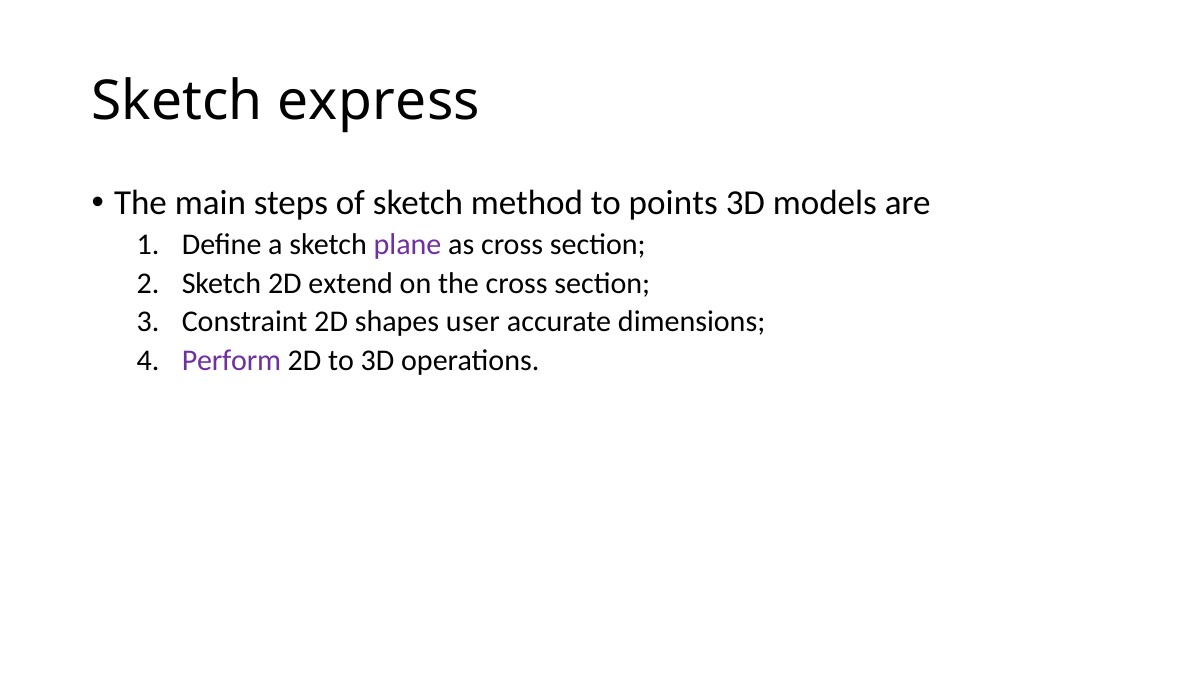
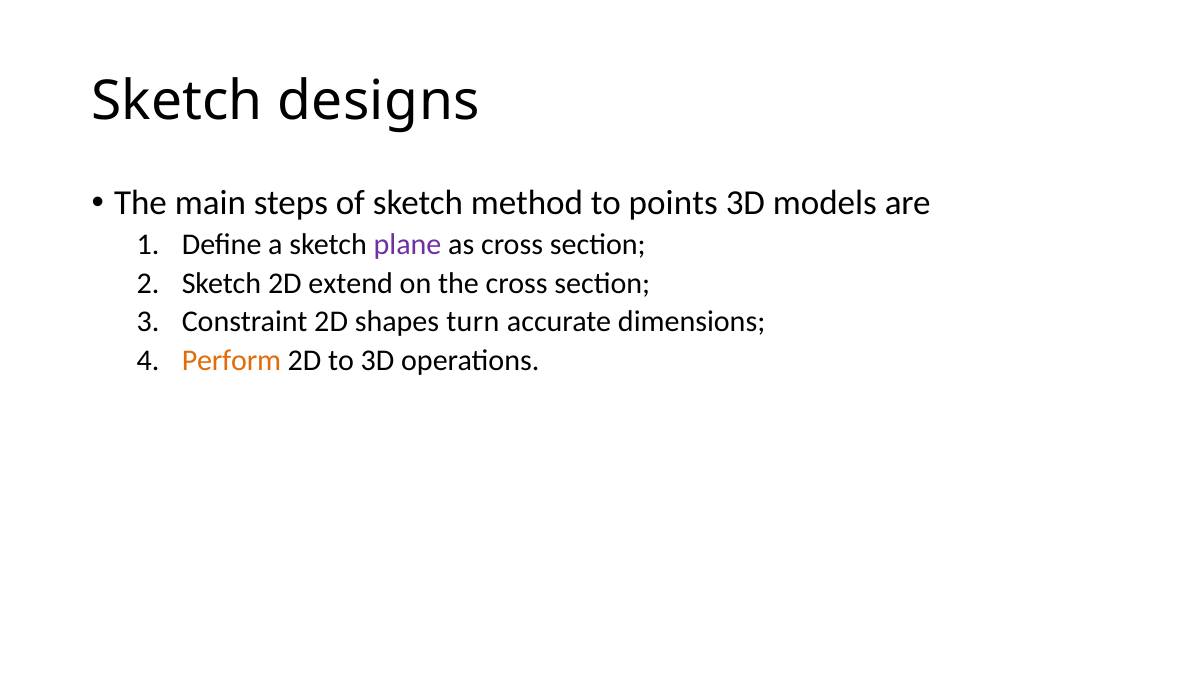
express: express -> designs (379, 101)
user: user -> turn (473, 322)
Perform colour: purple -> orange (231, 361)
